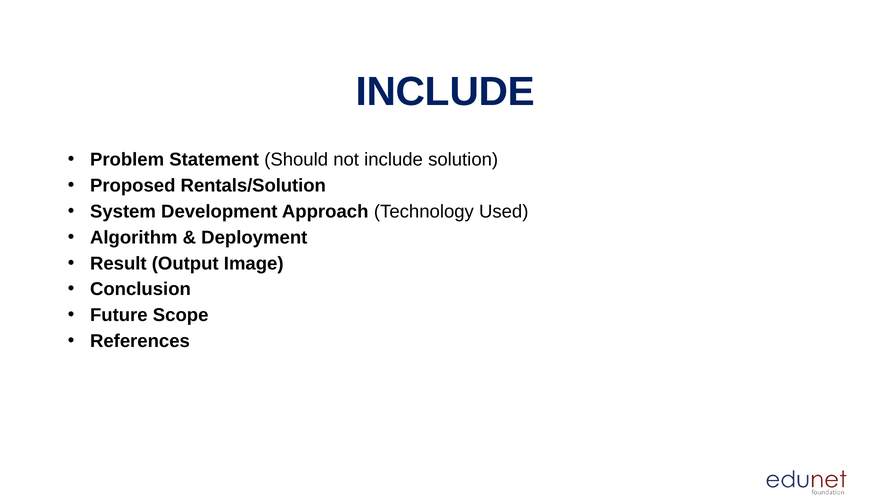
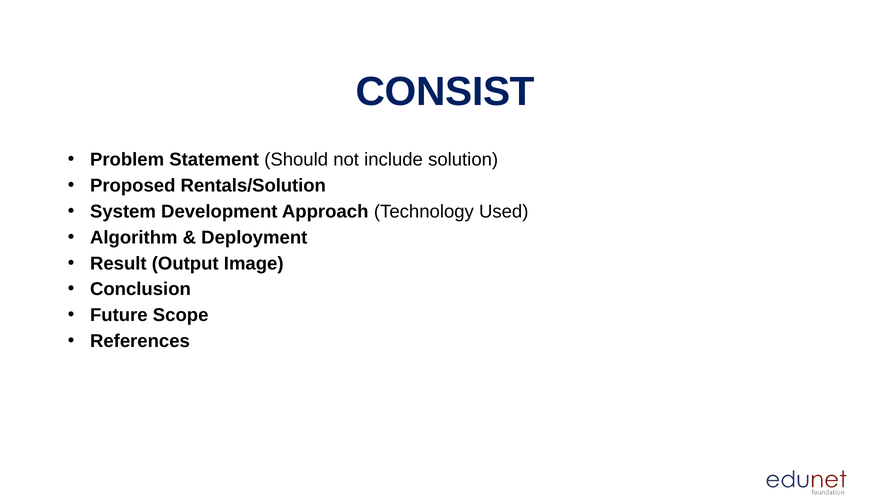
INCLUDE: INCLUDE -> CONSIST (445, 92)
